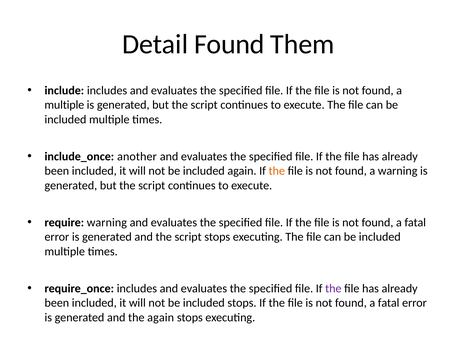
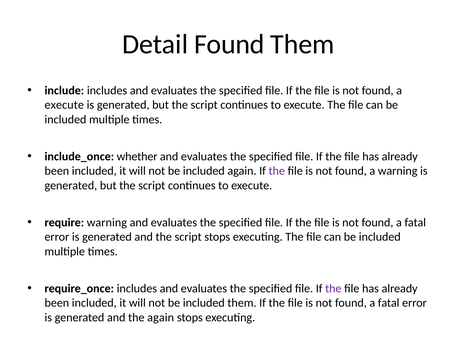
multiple: multiple -> execute (64, 105)
another: another -> whether (137, 156)
the colour: orange -> purple (277, 171)
included stops: stops -> them (242, 303)
